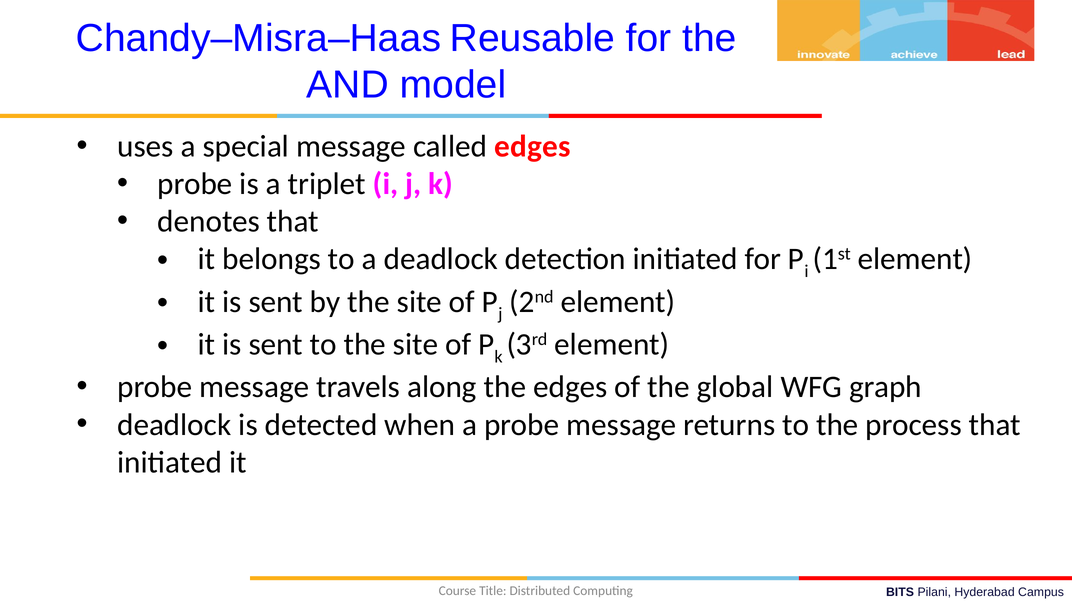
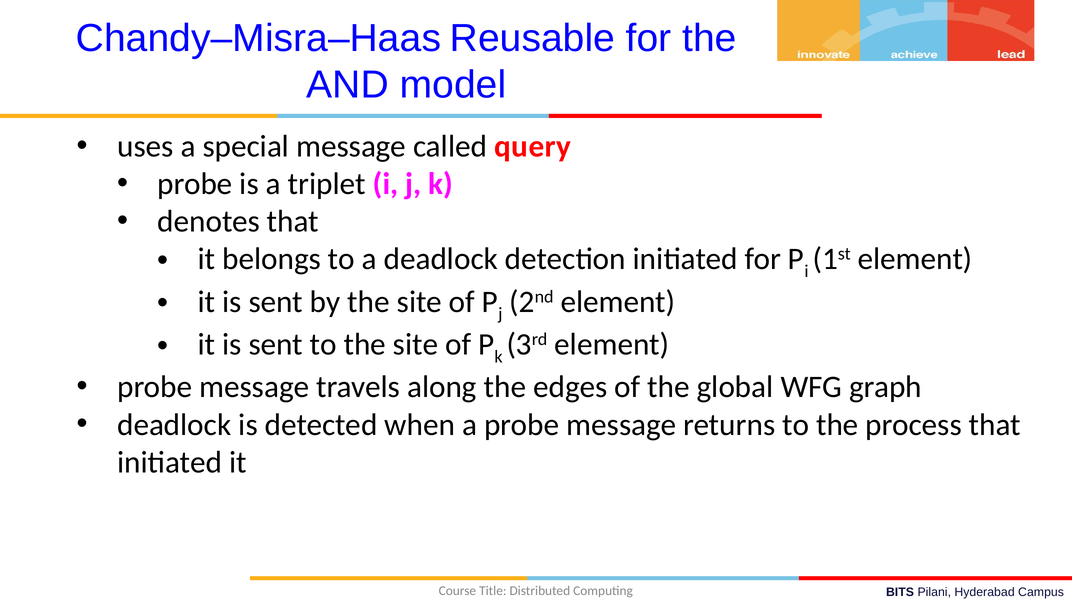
called edges: edges -> query (533, 146)
